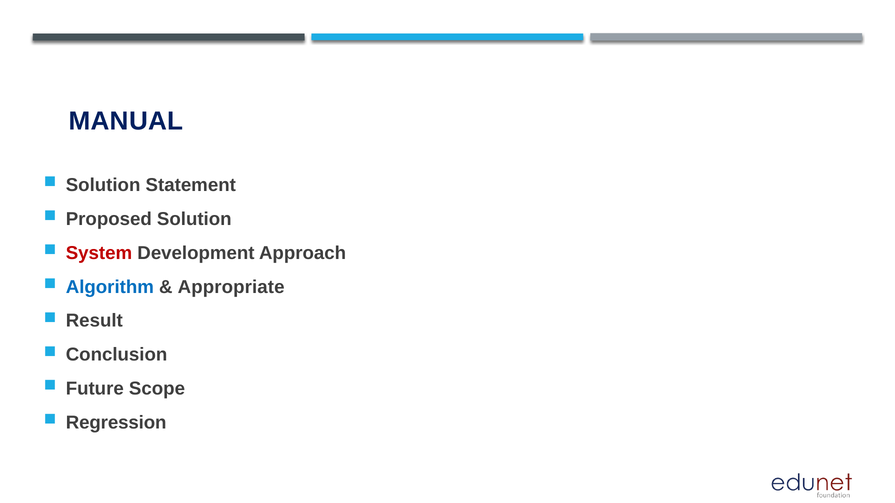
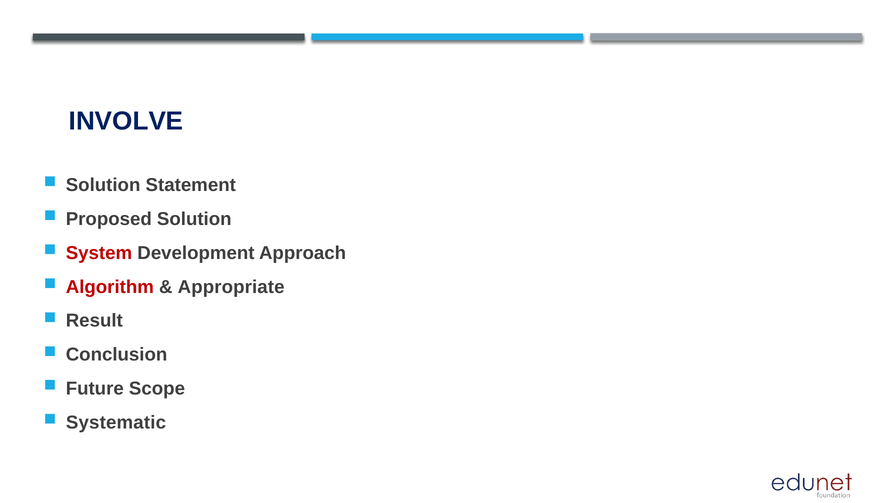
MANUAL: MANUAL -> INVOLVE (126, 121)
Algorithm colour: blue -> red (110, 287)
Regression: Regression -> Systematic (116, 423)
